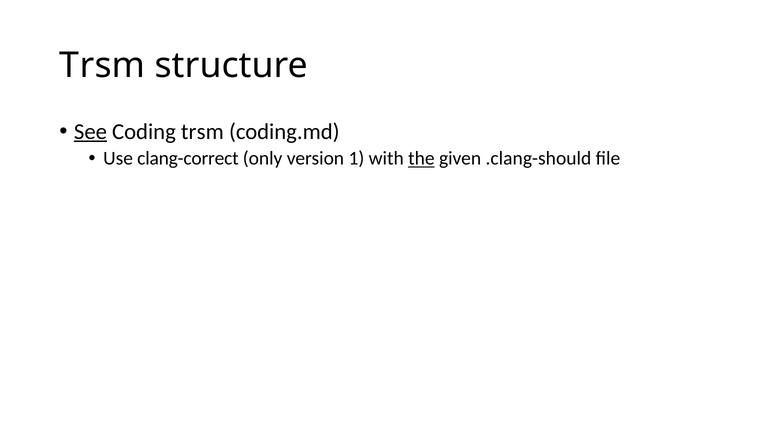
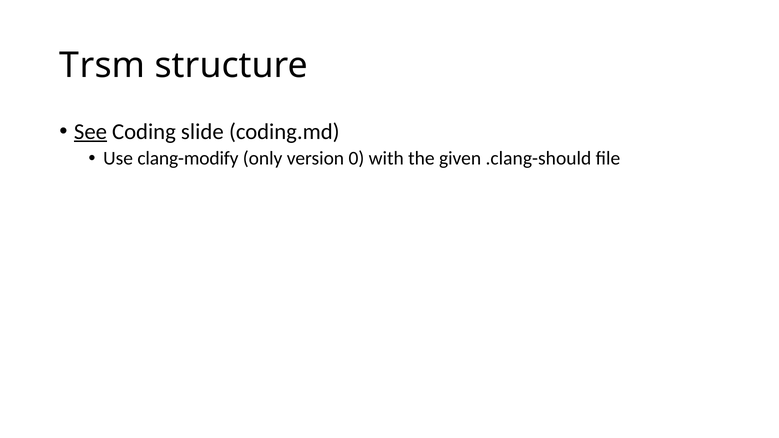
Coding trsm: trsm -> slide (202, 132)
clang-correct: clang-correct -> clang-modify (188, 159)
1: 1 -> 0 (356, 159)
the underline: present -> none (421, 159)
